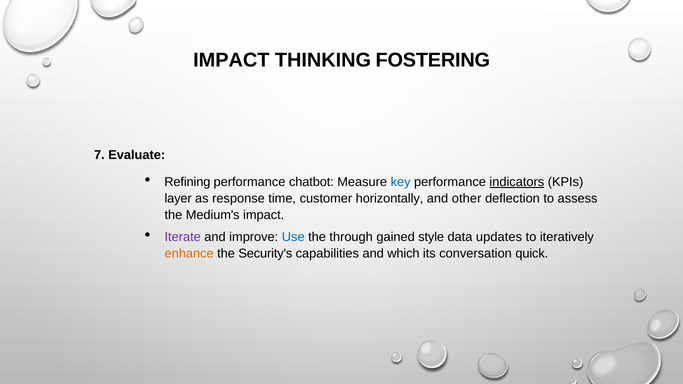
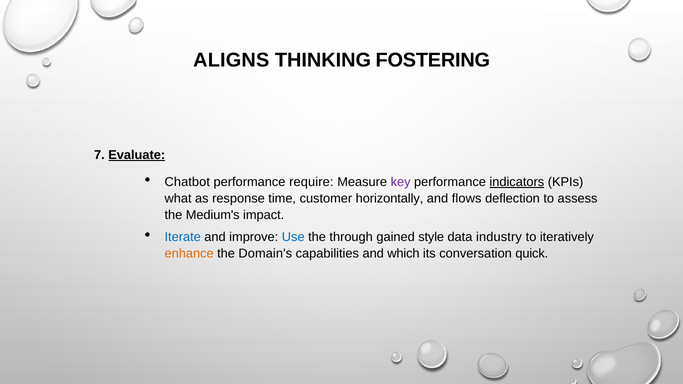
IMPACT: IMPACT -> ALIGNS (231, 60)
Evaluate underline: none -> present (137, 155)
Refining: Refining -> Chatbot (187, 182)
chatbot: chatbot -> require (311, 182)
key colour: blue -> purple (401, 182)
layer: layer -> what (178, 199)
other: other -> flows (467, 199)
Iterate colour: purple -> blue (183, 237)
updates: updates -> industry (499, 237)
Security's: Security's -> Domain's (265, 254)
